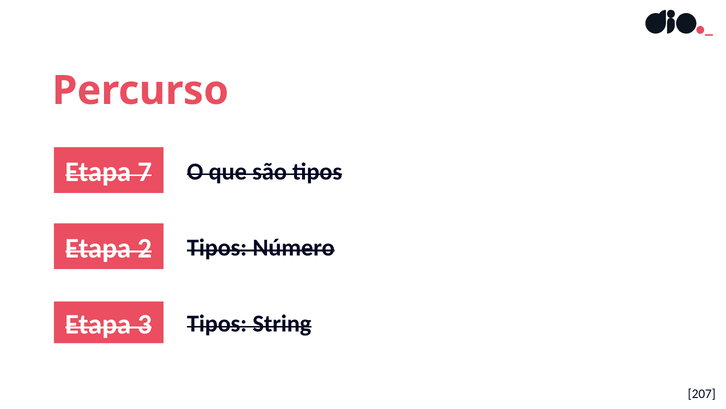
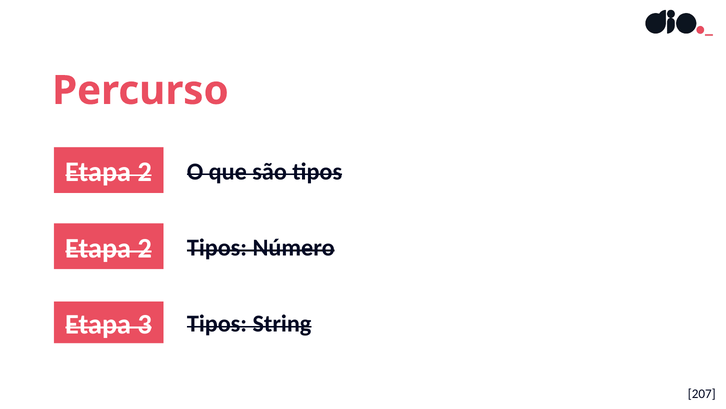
7: 7 -> 2 (145, 172)
